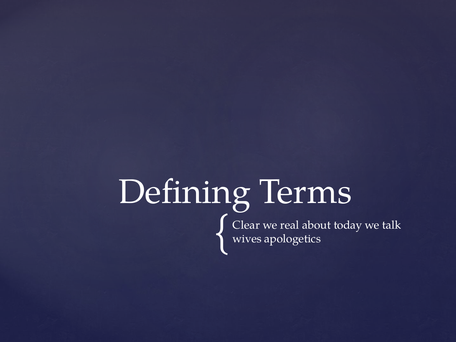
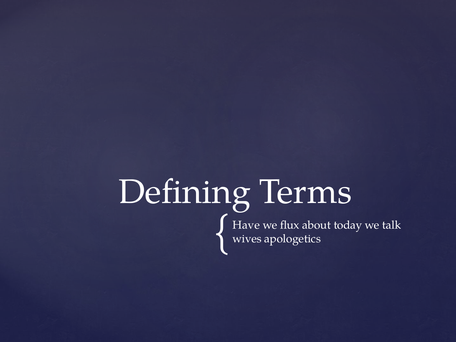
Clear: Clear -> Have (246, 225)
real: real -> flux (290, 225)
